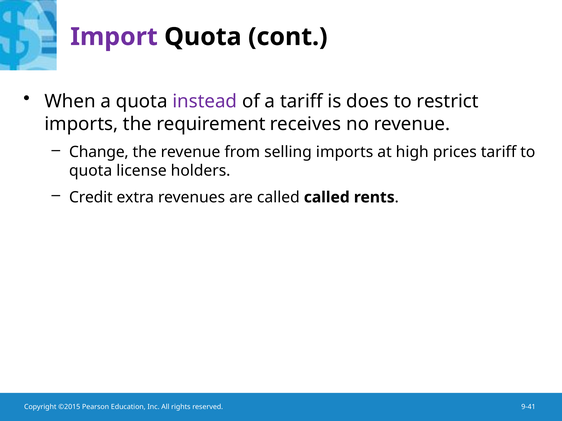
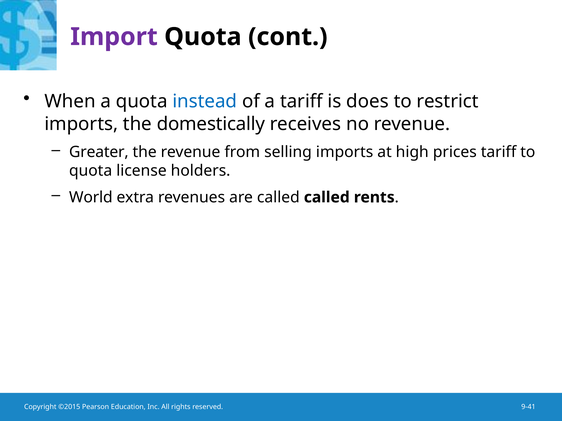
instead colour: purple -> blue (205, 102)
requirement: requirement -> domestically (211, 124)
Change: Change -> Greater (99, 152)
Credit: Credit -> World (91, 198)
